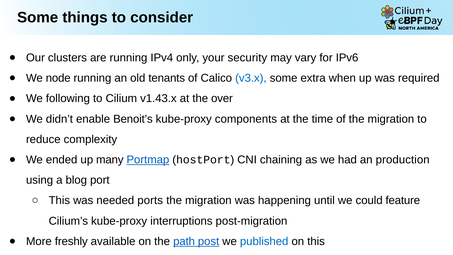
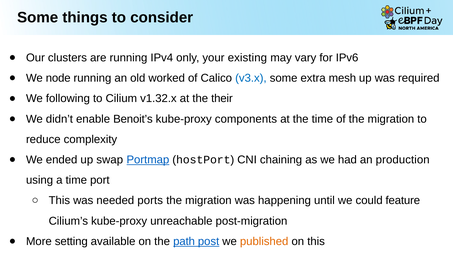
security: security -> existing (247, 58)
tenants: tenants -> worked (167, 78)
when: when -> mesh (342, 78)
v1.43.x: v1.43.x -> v1.32.x (158, 99)
over: over -> their (222, 99)
many: many -> swap (110, 160)
a blog: blog -> time (76, 180)
interruptions: interruptions -> unreachable (181, 221)
freshly: freshly -> setting (71, 241)
published colour: blue -> orange (264, 241)
